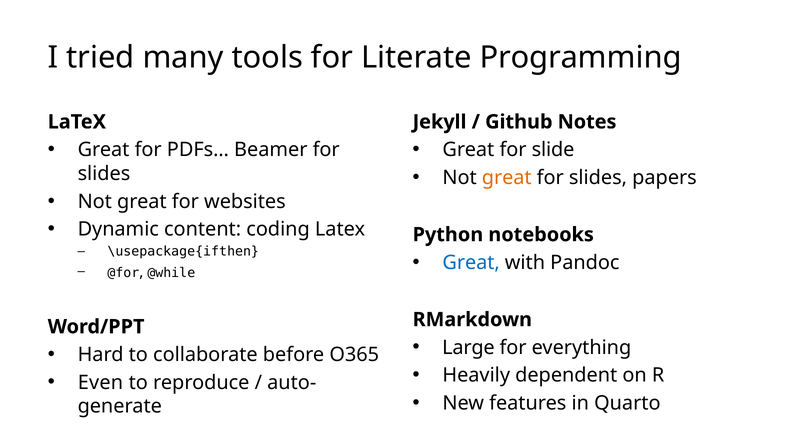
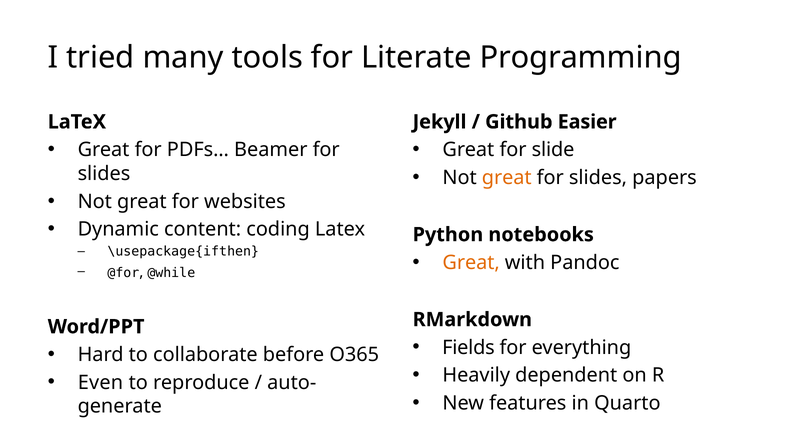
Notes: Notes -> Easier (587, 122)
Great colour: blue -> orange (471, 262)
Large: Large -> Fields (468, 347)
